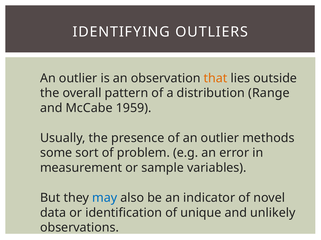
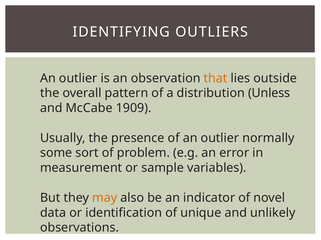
Range: Range -> Unless (269, 93)
1959: 1959 -> 1909 (134, 108)
methods: methods -> normally (268, 138)
may colour: blue -> orange (105, 198)
